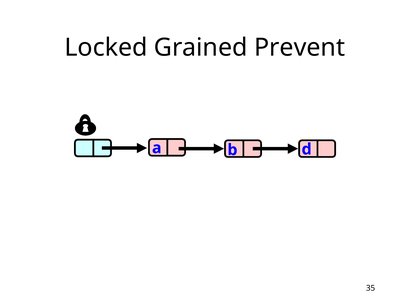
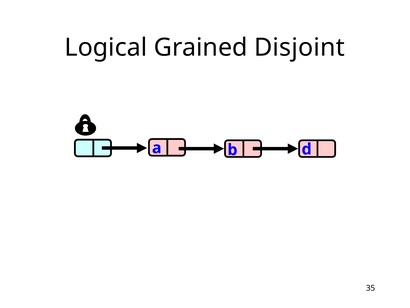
Locked: Locked -> Logical (106, 48)
Prevent: Prevent -> Disjoint (299, 48)
